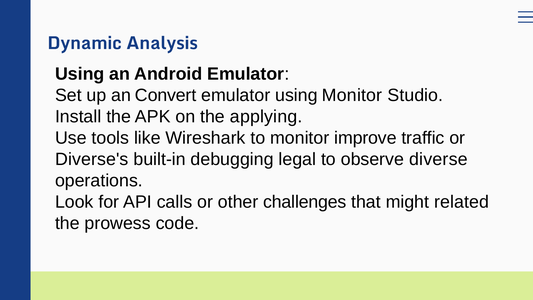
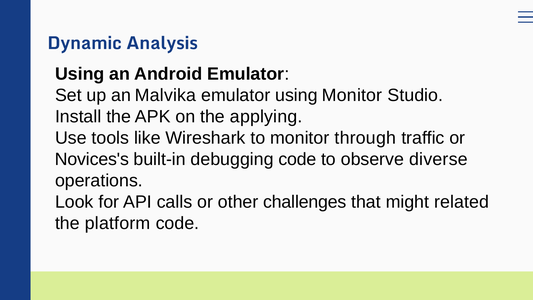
Convert: Convert -> Malvika (166, 95)
improve: improve -> through (365, 138)
Diverse's: Diverse's -> Novices's (92, 159)
debugging legal: legal -> code (297, 159)
prowess: prowess -> platform (118, 223)
